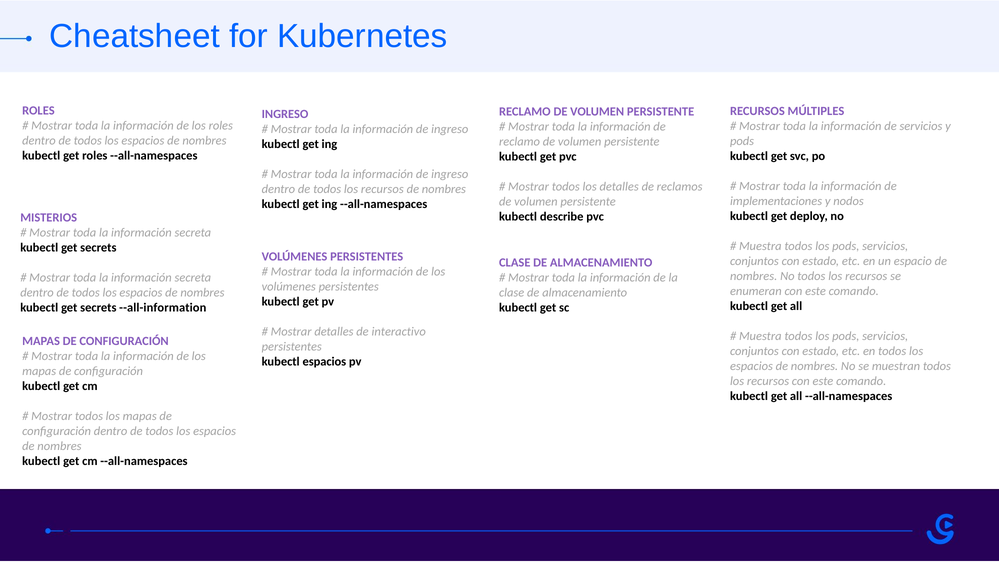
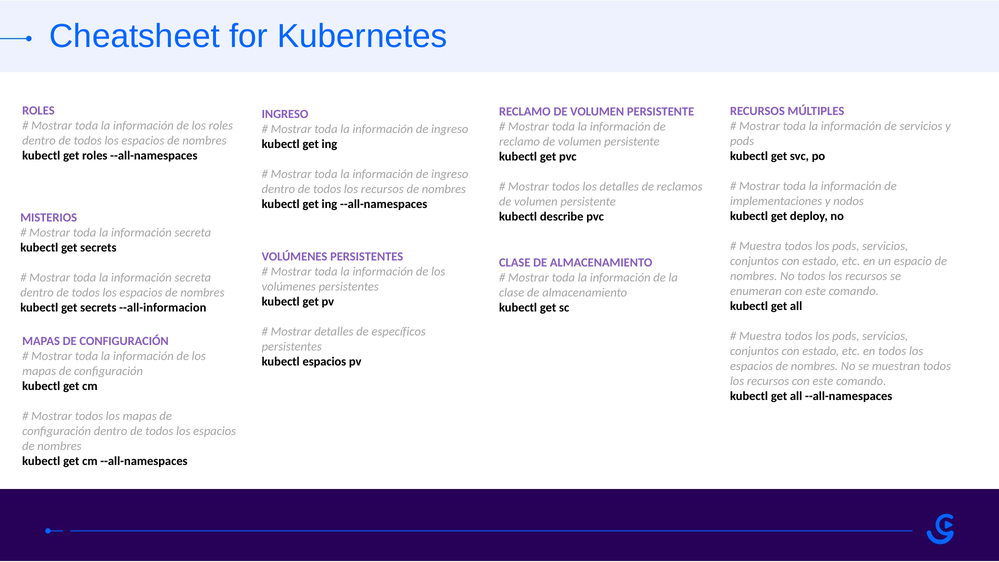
--all-information: --all-information -> --all-informacion (163, 308)
interactivo: interactivo -> específicos (399, 332)
